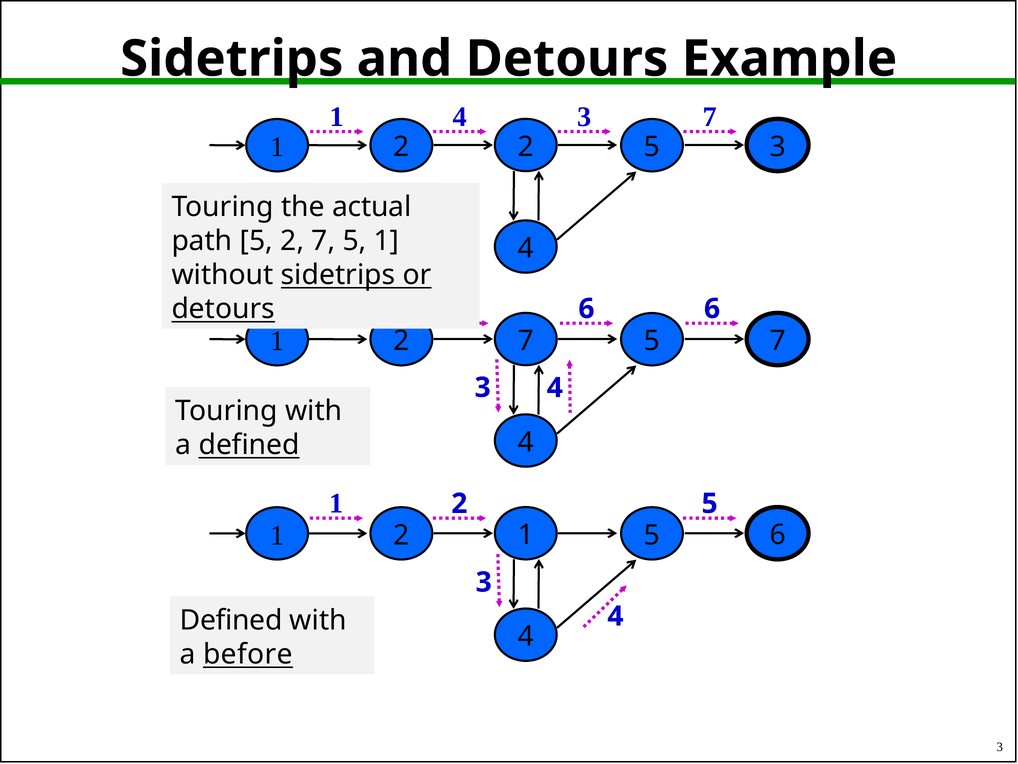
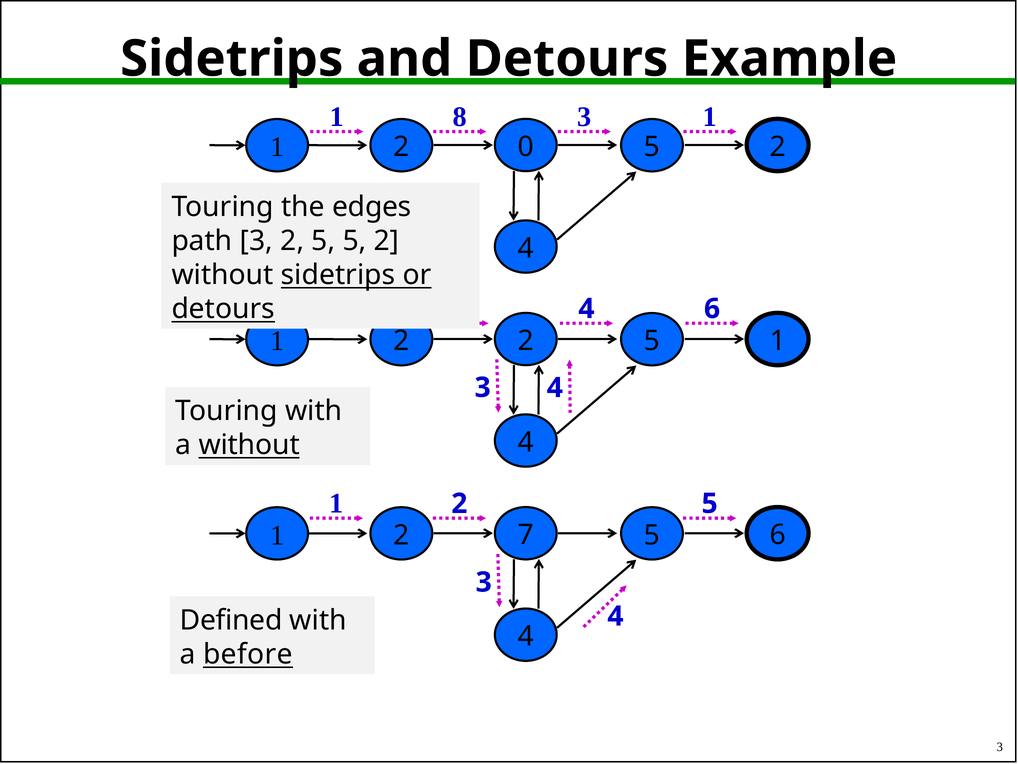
1 4: 4 -> 8 (460, 117)
3 7: 7 -> 1 (710, 117)
2: 2 -> 0 (526, 147)
3: 3 -> 2 (778, 147)
actual: actual -> edges (372, 207)
path 5: 5 -> 3 (256, 241)
7: 7 -> 5 (323, 241)
1: 1 -> 2 (387, 241)
6: 6 -> 4 (586, 309)
7: 7 -> 2 (526, 341)
7: 7 -> 1 (778, 341)
a defined: defined -> without (249, 445)
1 1: 1 -> 7 (526, 535)
